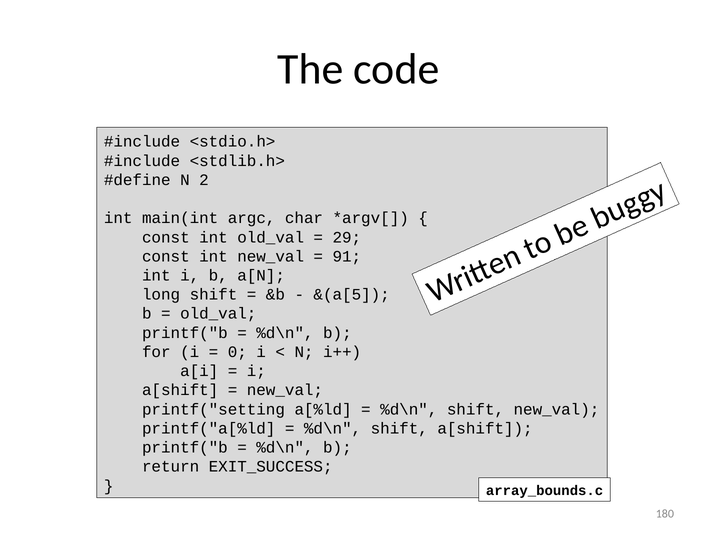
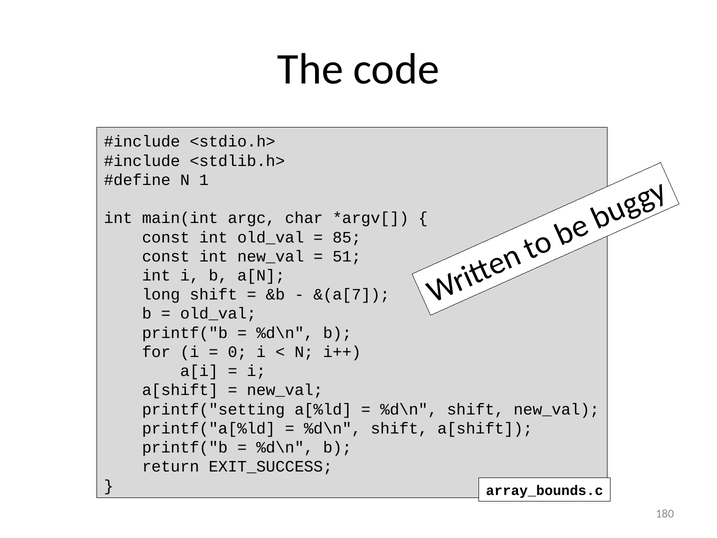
2: 2 -> 1 (204, 180)
29: 29 -> 85 (347, 237)
91: 91 -> 51 (347, 256)
&(a[5: &(a[5 -> &(a[7 (352, 294)
